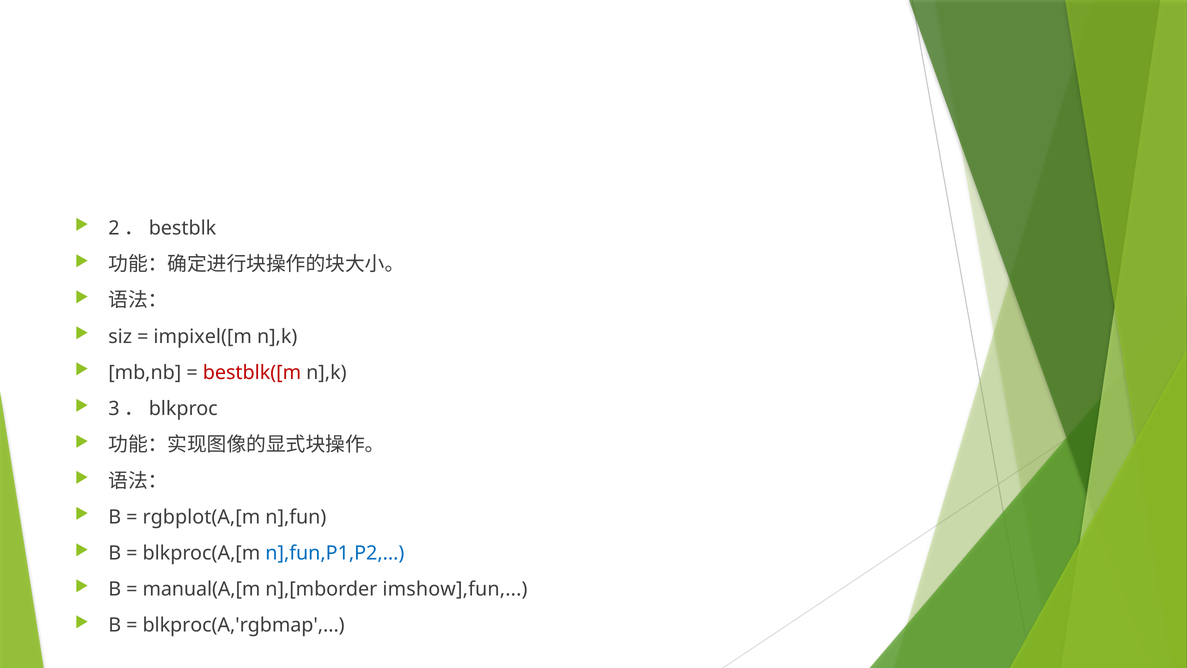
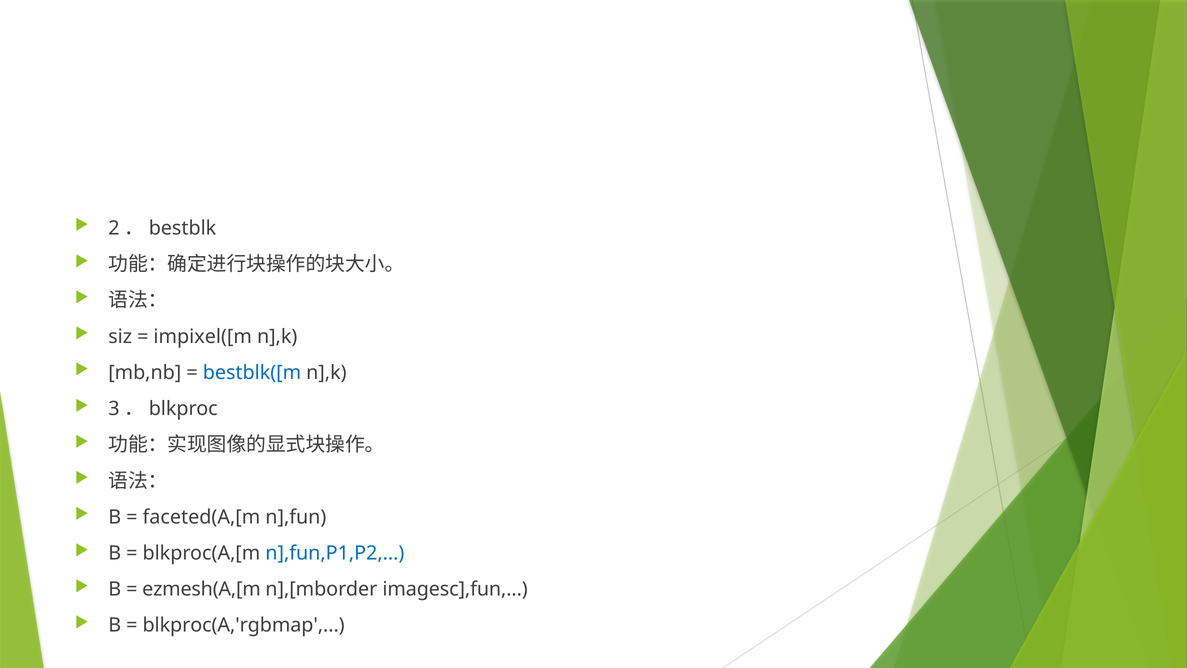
bestblk([m colour: red -> blue (252, 372)
rgbplot(A,[m: rgbplot(A,[m -> faceted(A,[m (201, 517)
manual(A,[m: manual(A,[m -> ezmesh(A,[m (202, 589)
imshow],fun: imshow],fun -> imagesc],fun (455, 589)
